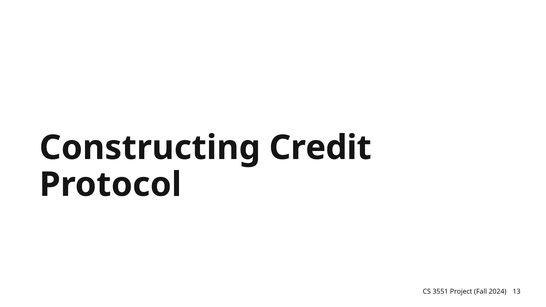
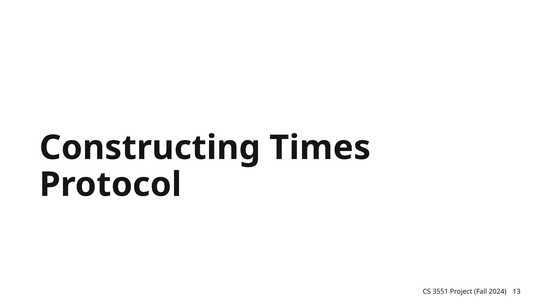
Credit: Credit -> Times (320, 148)
